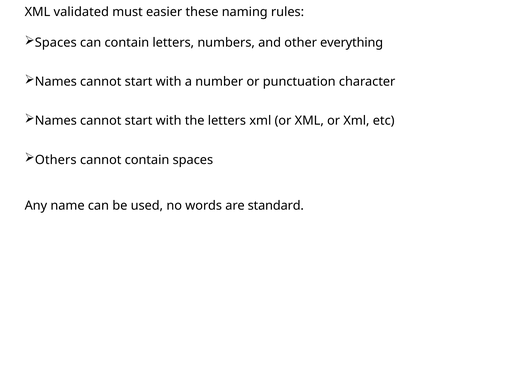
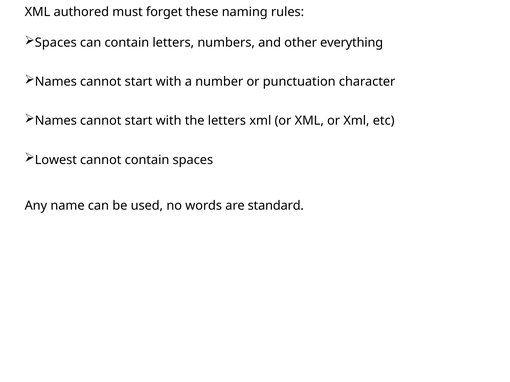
validated: validated -> authored (81, 12)
easier: easier -> forget (164, 12)
Others: Others -> Lowest (56, 160)
